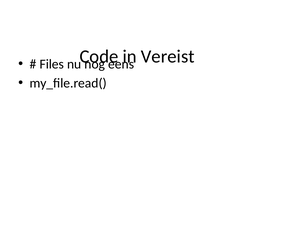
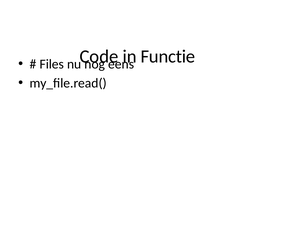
Vereist: Vereist -> Functie (168, 56)
